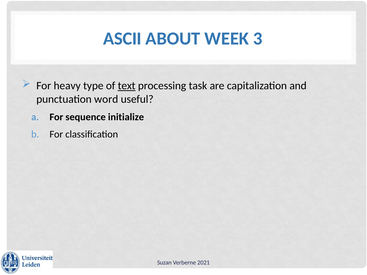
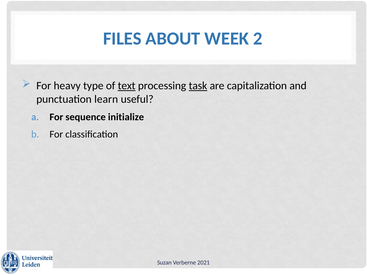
ASCII: ASCII -> FILES (122, 39)
3: 3 -> 2 (258, 39)
task underline: none -> present (198, 86)
word: word -> learn (106, 99)
